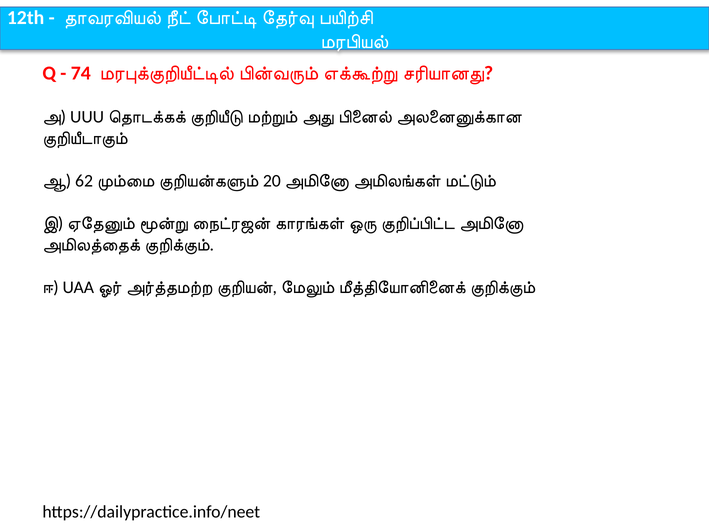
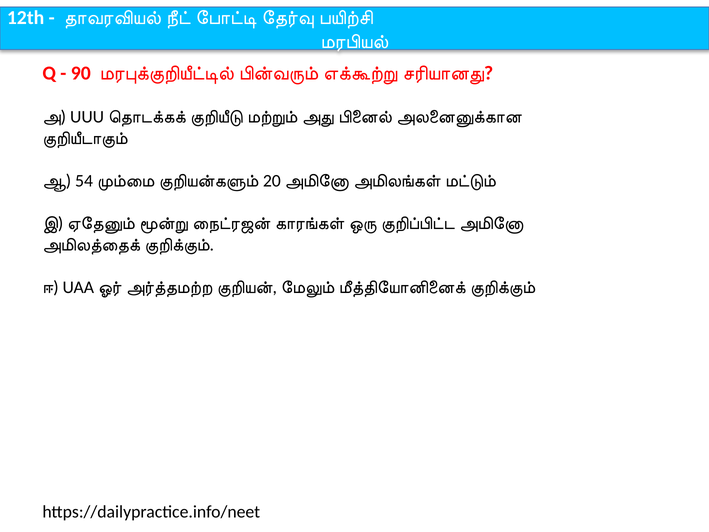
74: 74 -> 90 (81, 73)
62: 62 -> 54 (84, 181)
